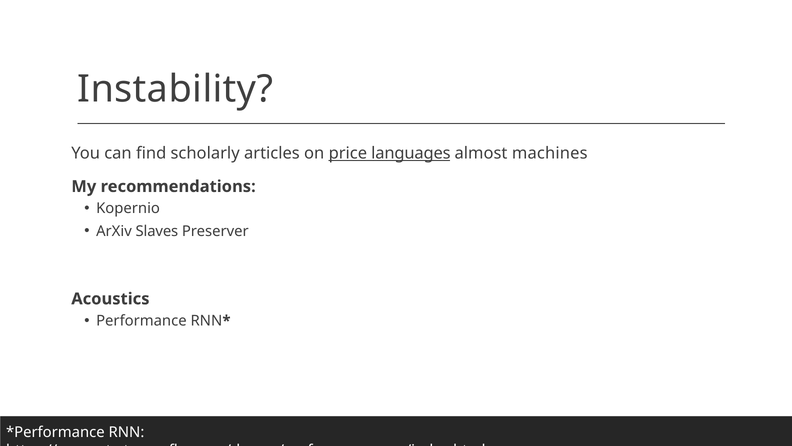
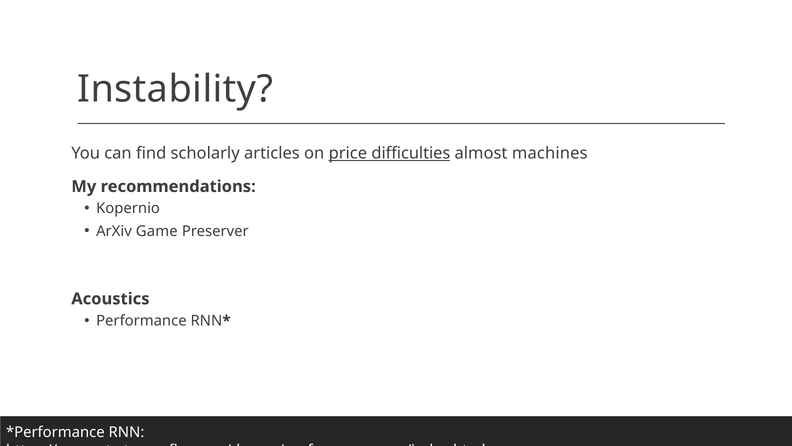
languages: languages -> difficulties (411, 153)
Slaves: Slaves -> Game (157, 231)
